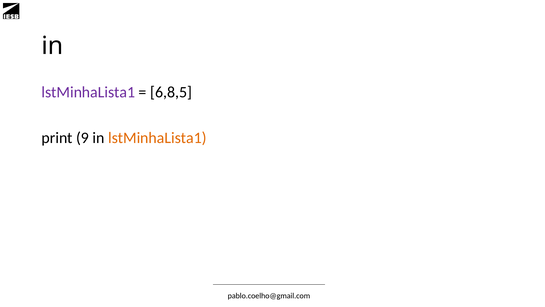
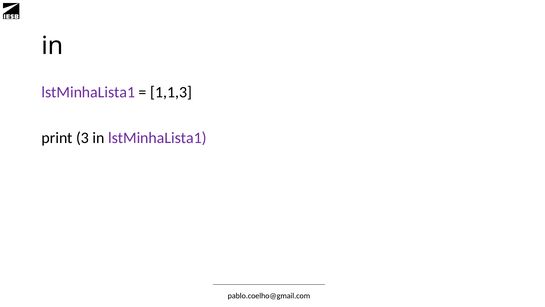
6,8,5: 6,8,5 -> 1,1,3 (171, 92)
9: 9 -> 3 (83, 138)
lstMinhaLista1 colour: orange -> purple (157, 138)
